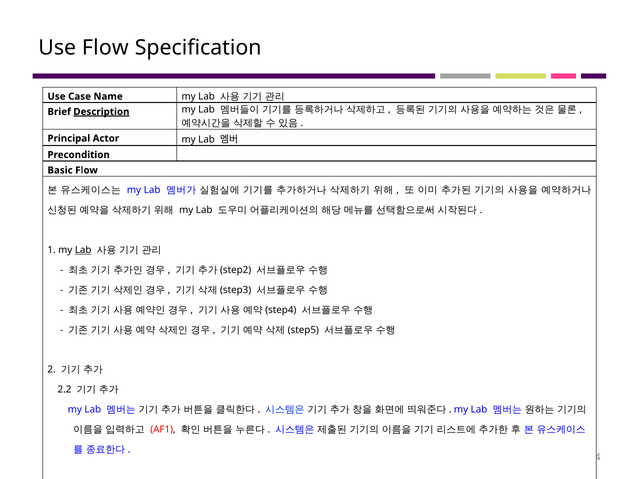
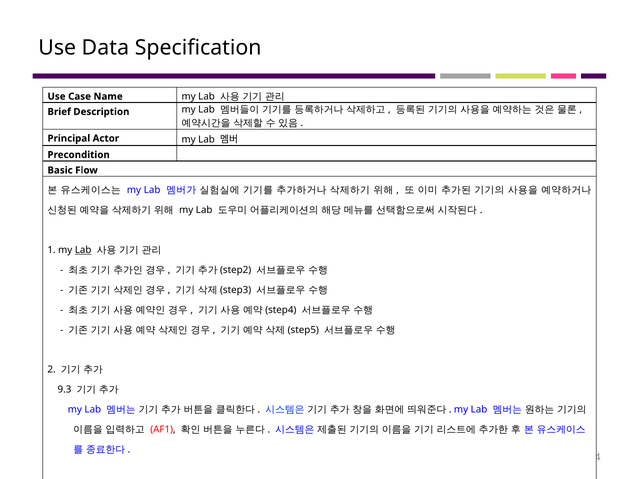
Use Flow: Flow -> Data (105, 48)
Description underline: present -> none (101, 112)
2.2: 2.2 -> 9.3 (64, 390)
